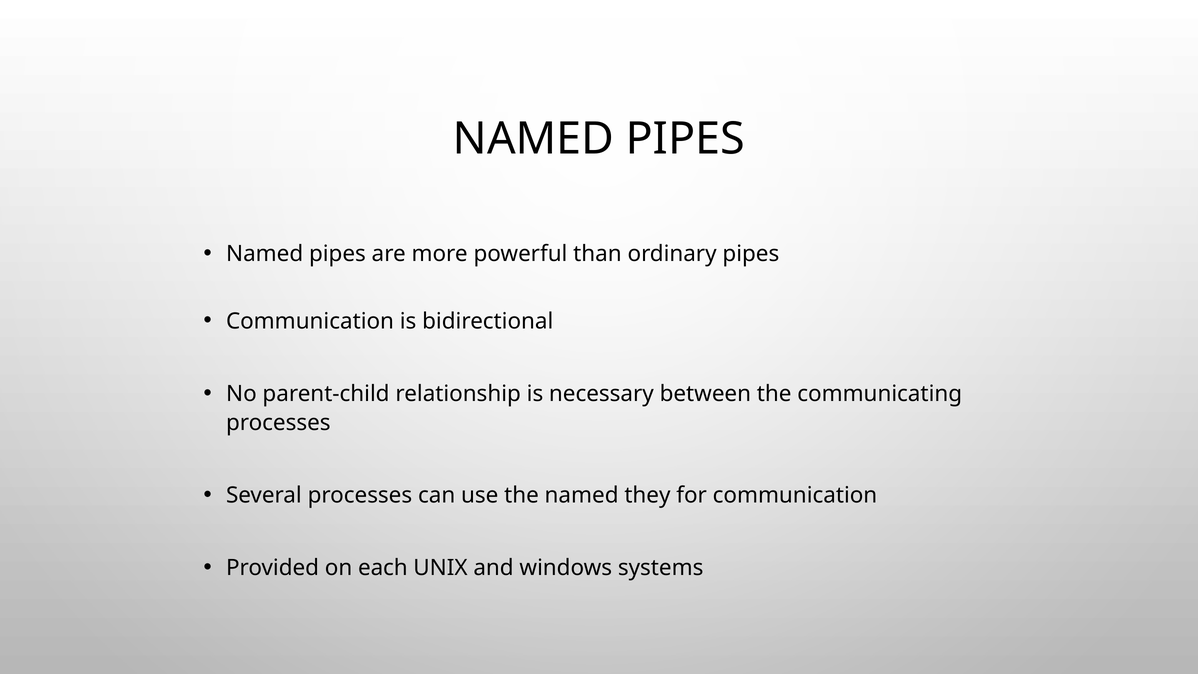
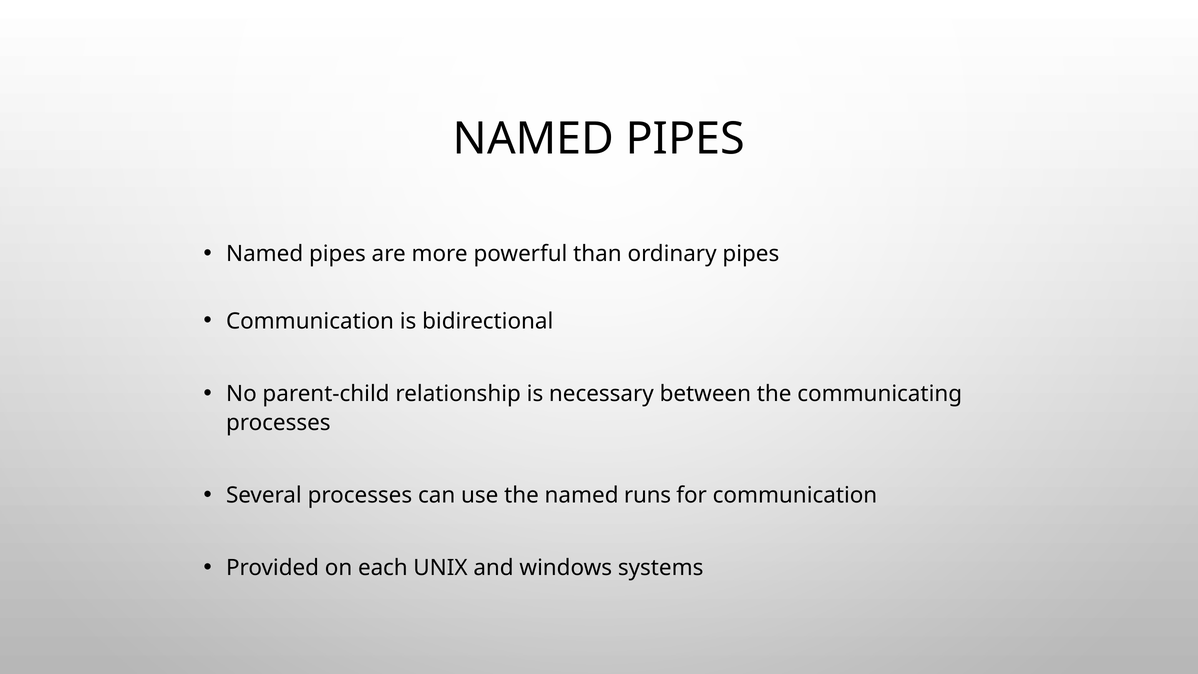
they: they -> runs (648, 495)
